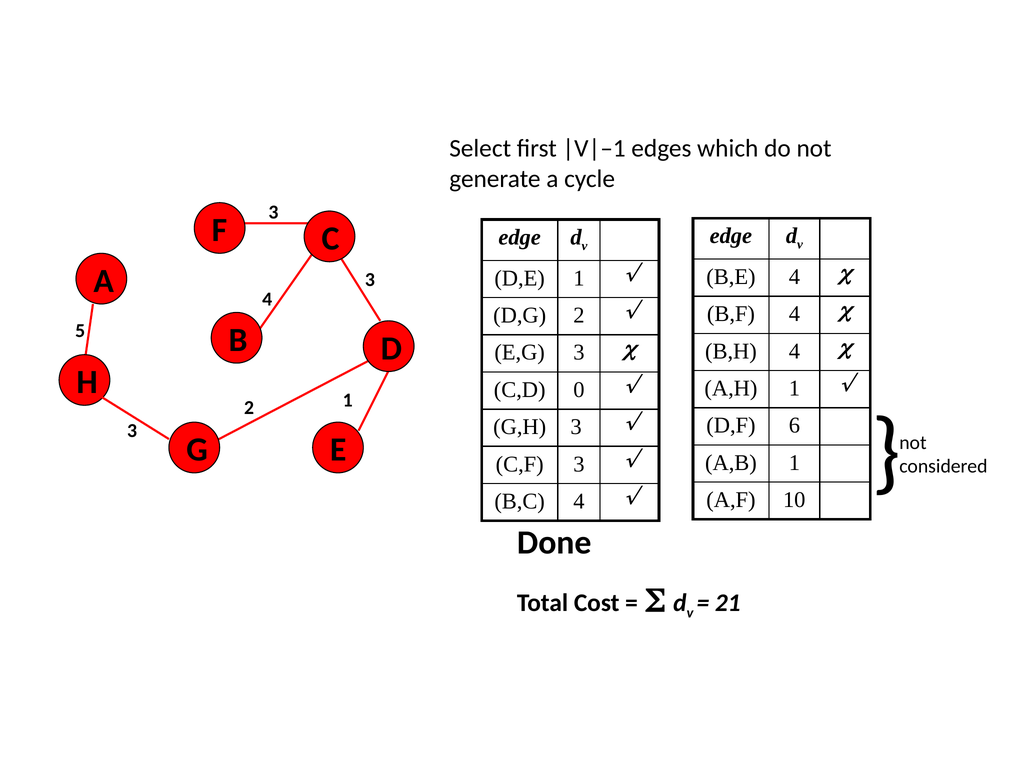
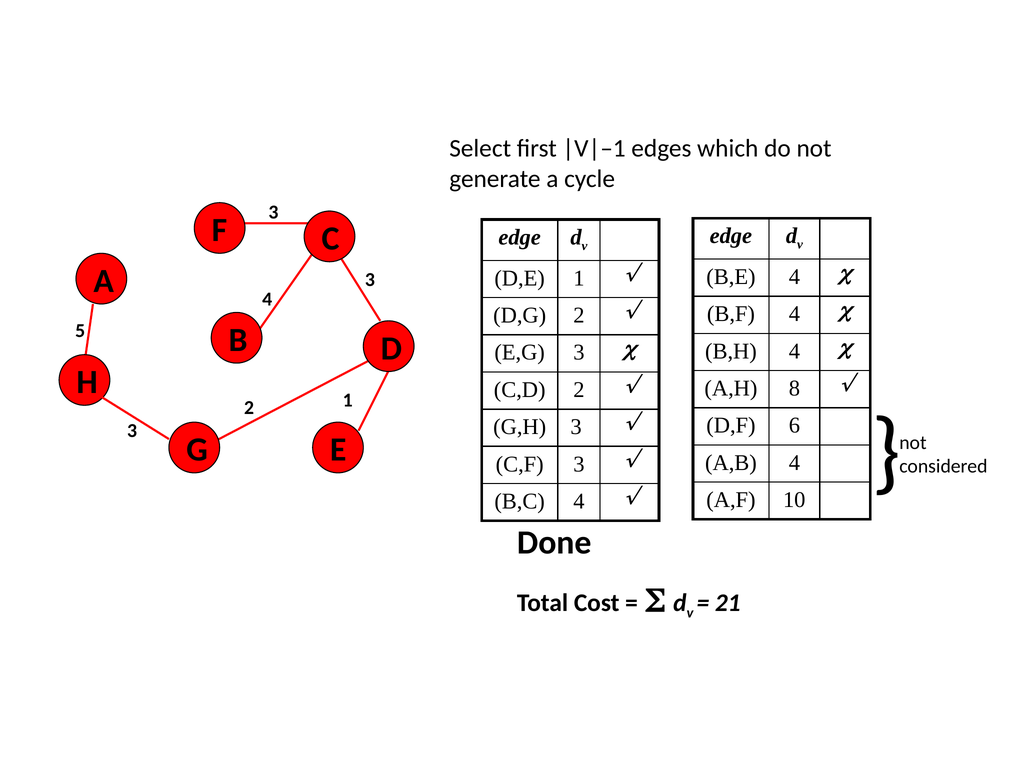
A,H 1: 1 -> 8 (794, 389)
C,D 0: 0 -> 2 (579, 390)
A,B 1: 1 -> 4 (794, 463)
